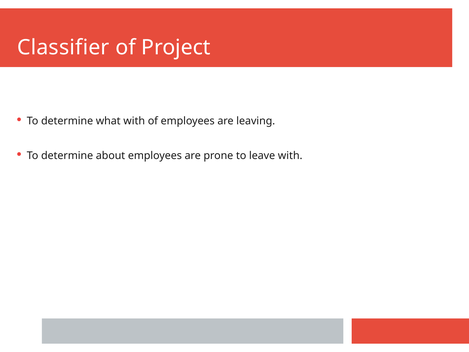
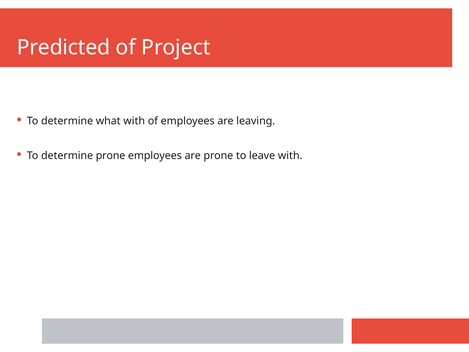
Classifier: Classifier -> Predicted (63, 47)
determine about: about -> prone (111, 156)
